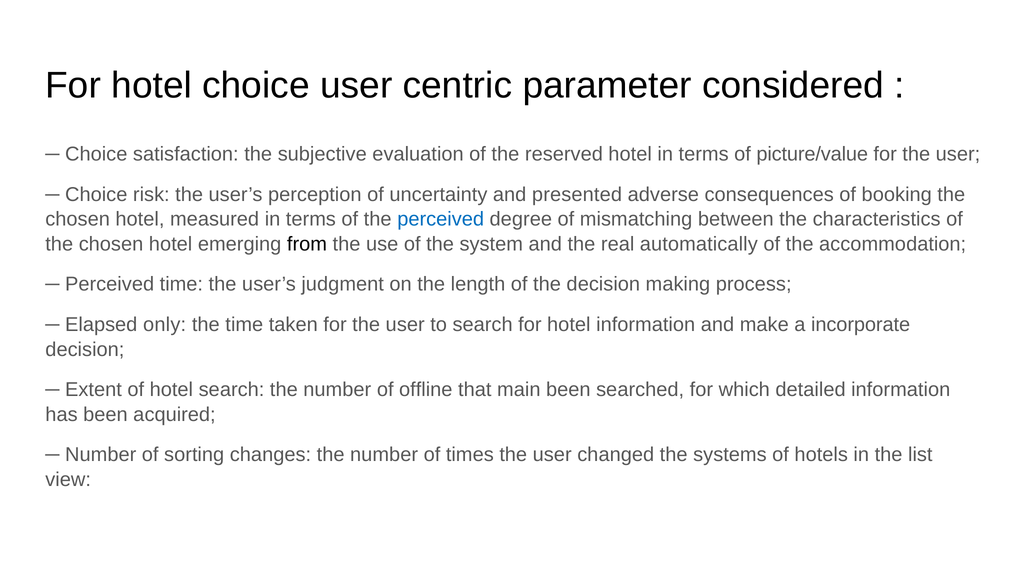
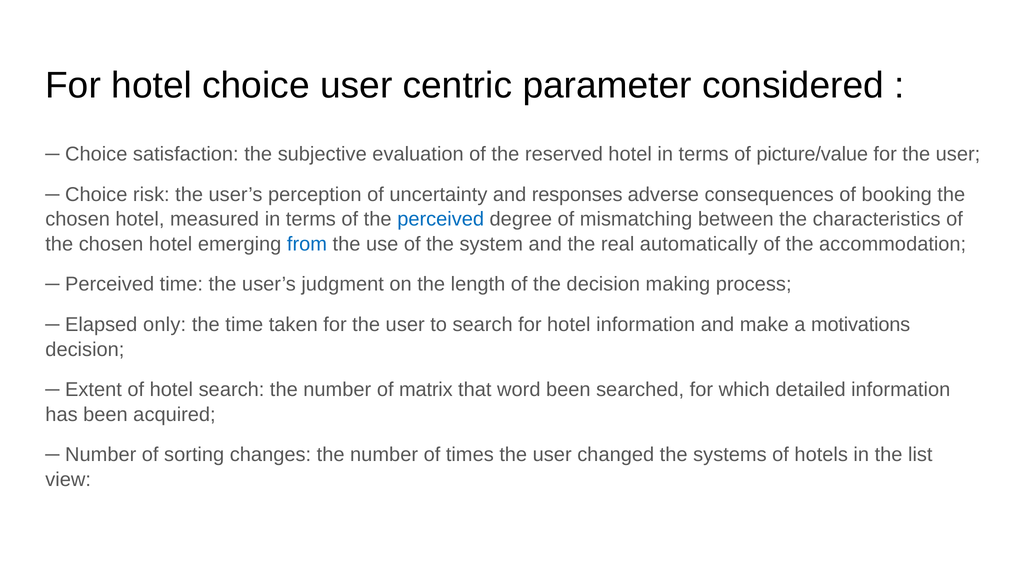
presented: presented -> responses (577, 194)
from colour: black -> blue (307, 244)
incorporate: incorporate -> motivations (861, 325)
offline: offline -> matrix (426, 390)
main: main -> word (519, 390)
